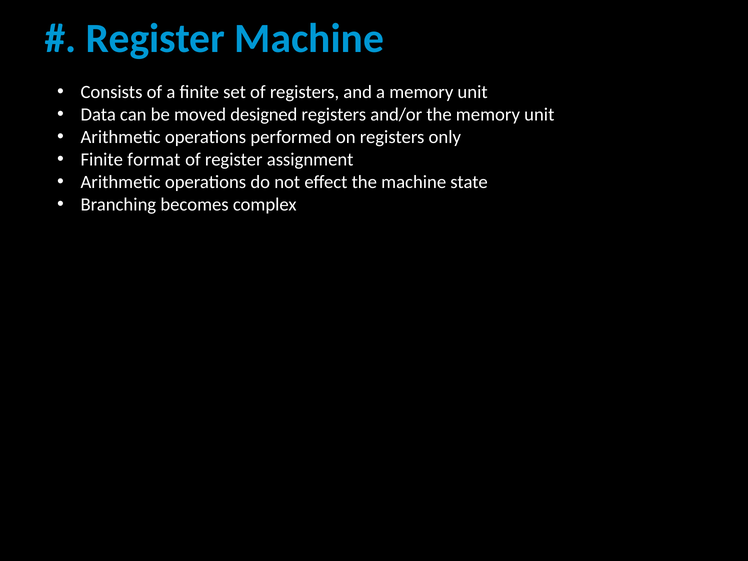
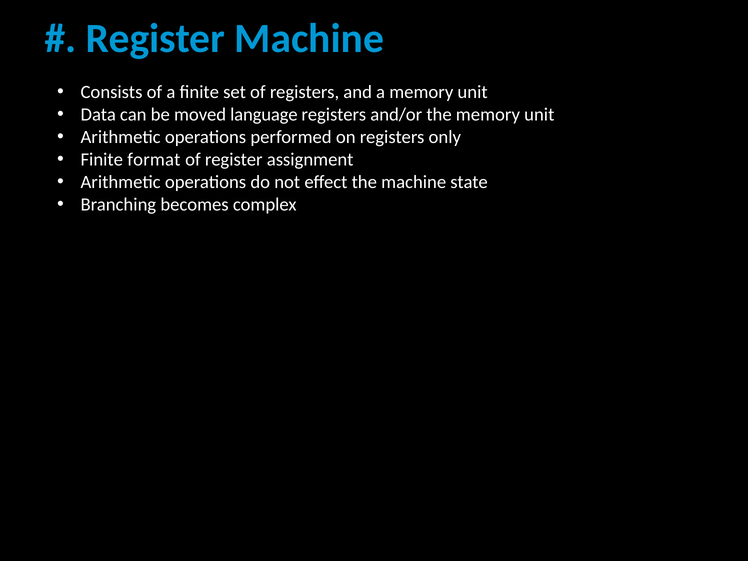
designed: designed -> language (264, 115)
